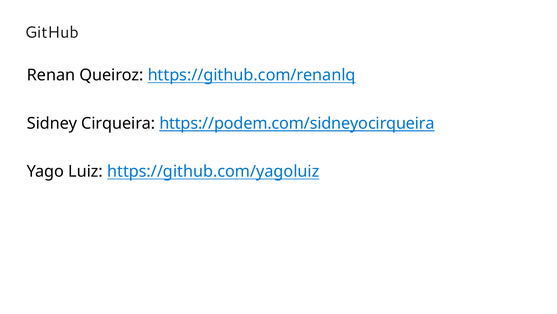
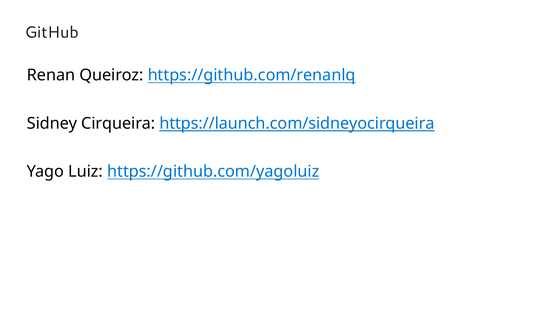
https://podem.com/sidneyocirqueira: https://podem.com/sidneyocirqueira -> https://launch.com/sidneyocirqueira (297, 123)
